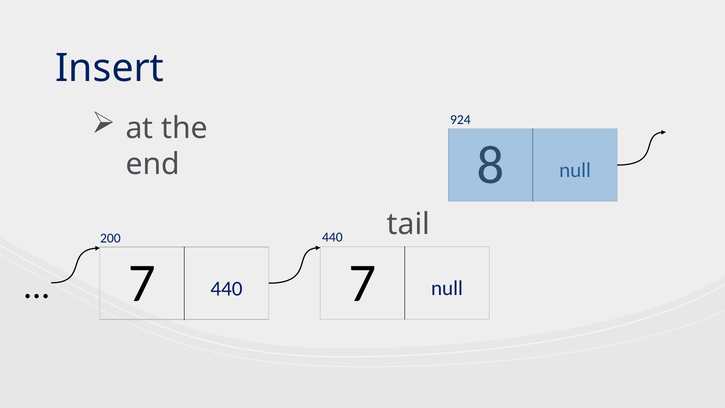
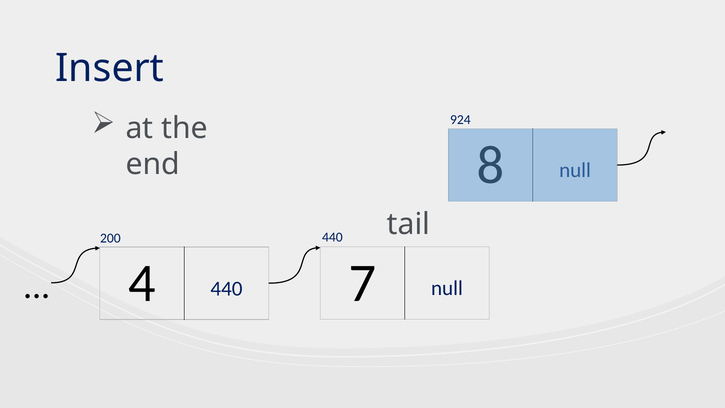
7: 7 -> 4 (142, 283)
